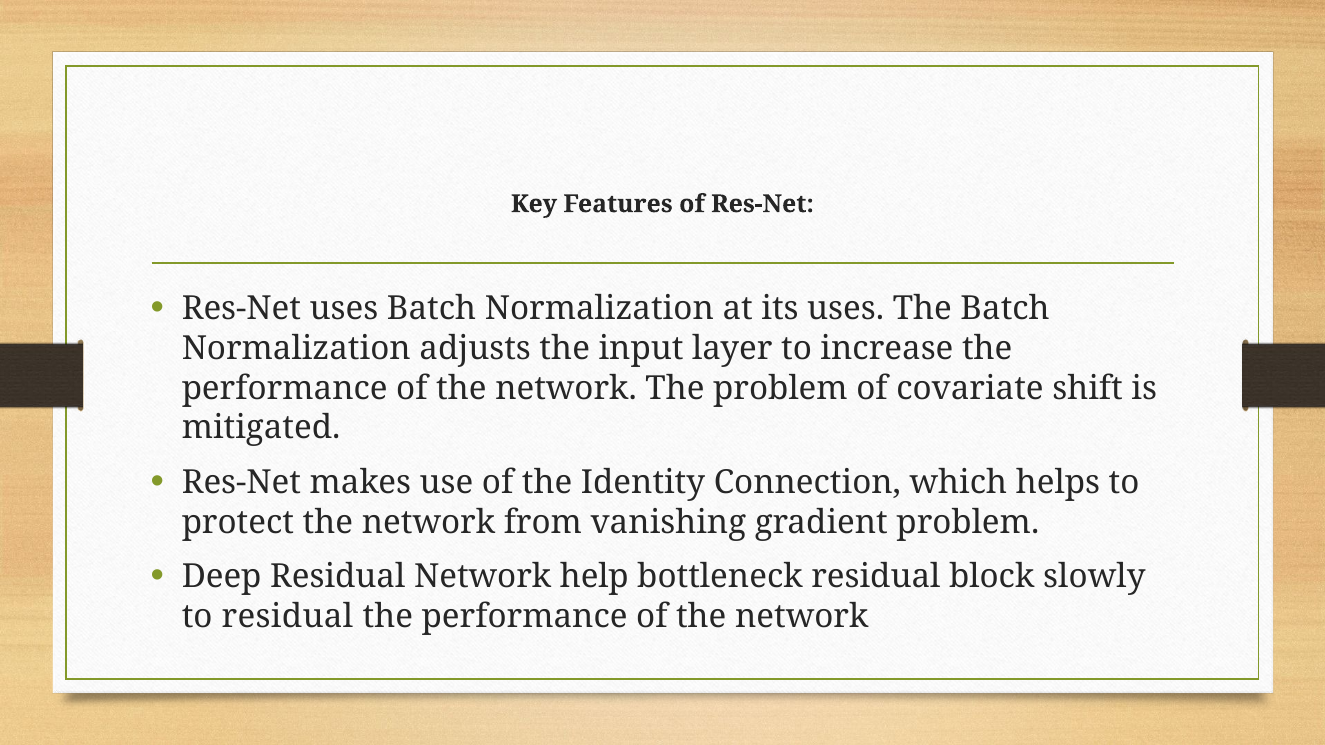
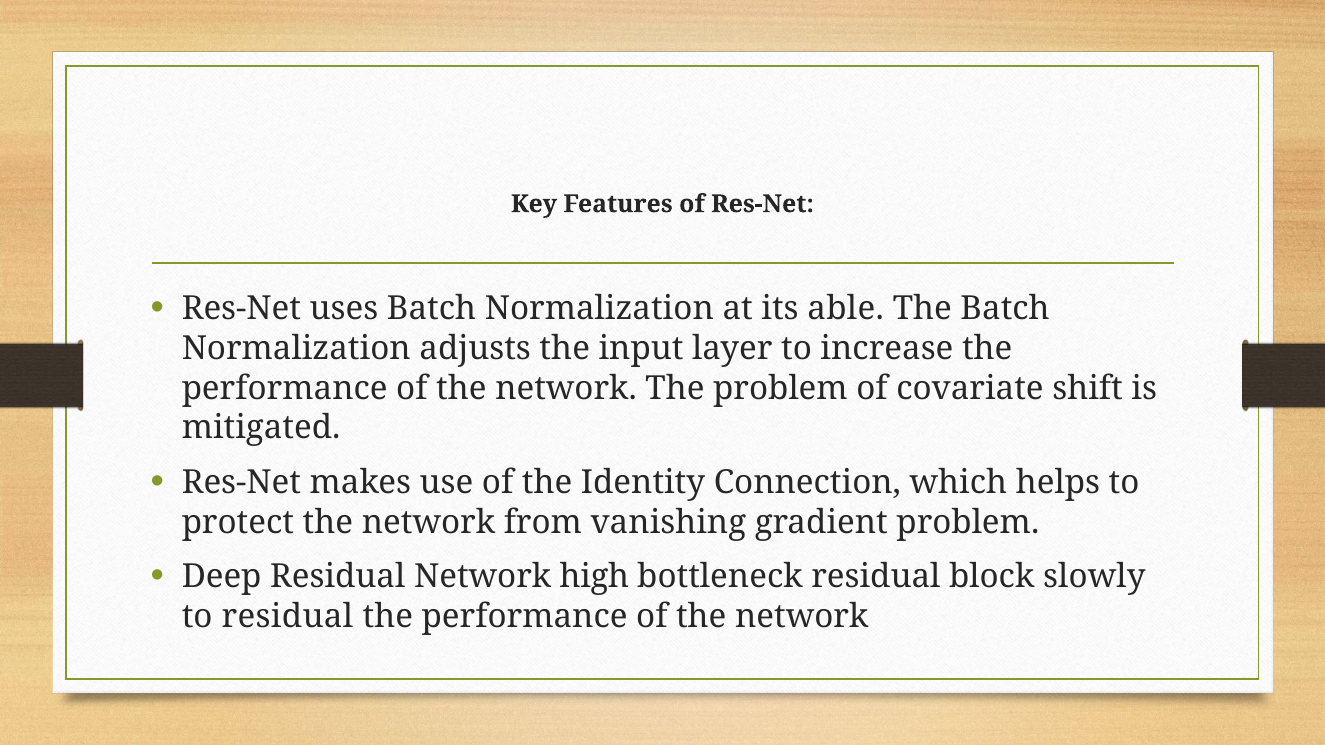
its uses: uses -> able (846, 309)
help: help -> high (594, 577)
